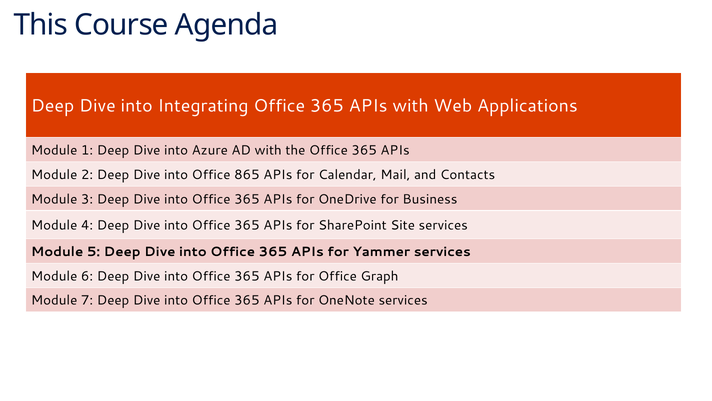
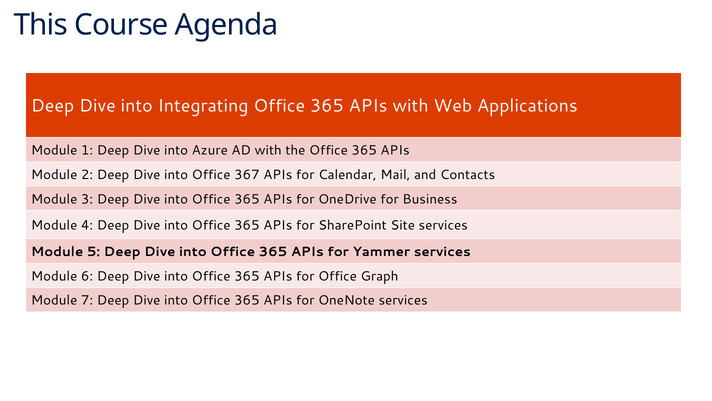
865: 865 -> 367 (247, 175)
